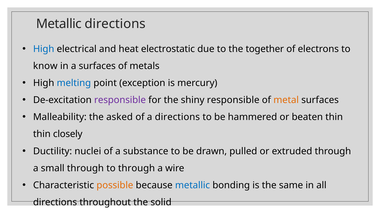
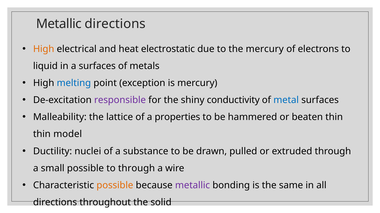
High colour: blue -> orange (44, 49)
the together: together -> mercury (265, 49)
know: know -> liquid (45, 66)
shiny responsible: responsible -> conductivity (233, 100)
metal colour: orange -> blue (286, 100)
asked: asked -> lattice (120, 117)
a directions: directions -> properties (177, 117)
closely: closely -> model (68, 135)
small through: through -> possible (85, 169)
metallic colour: blue -> purple (193, 186)
